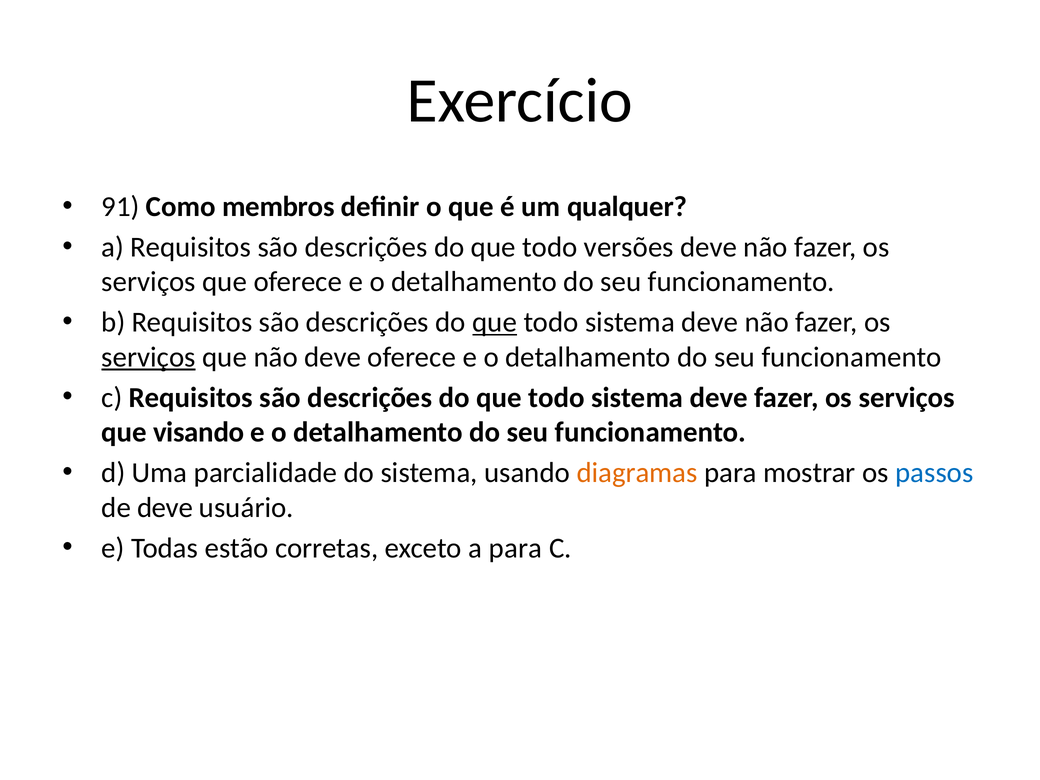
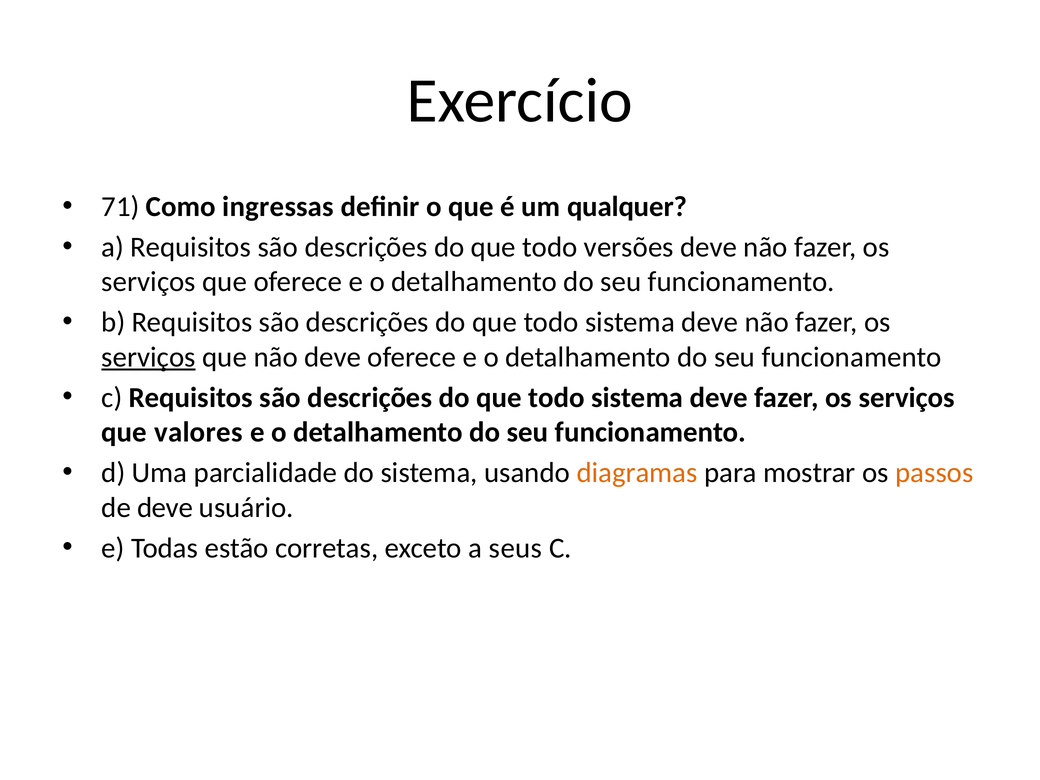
91: 91 -> 71 (120, 207)
membros: membros -> ingressas (278, 207)
que underline: present -> none (495, 322)
visando: visando -> valores (198, 432)
passos colour: blue -> orange (934, 473)
a para: para -> seus (515, 548)
